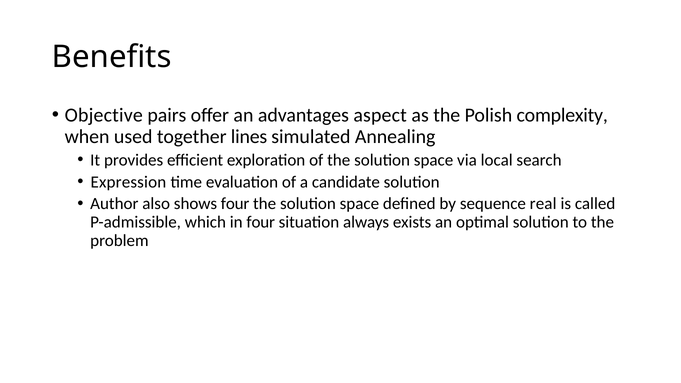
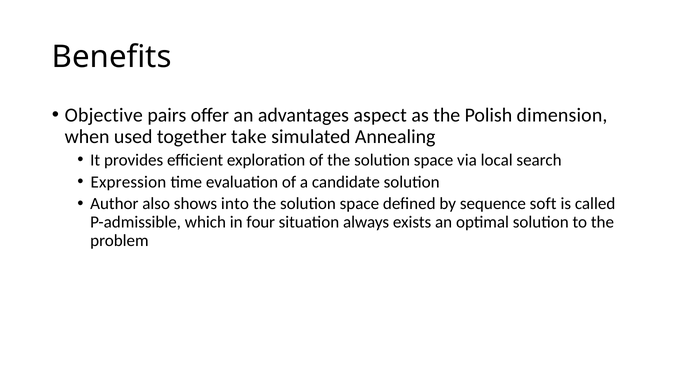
complexity: complexity -> dimension (562, 115)
lines: lines -> take (249, 137)
shows four: four -> into (235, 204)
real: real -> soft (543, 204)
